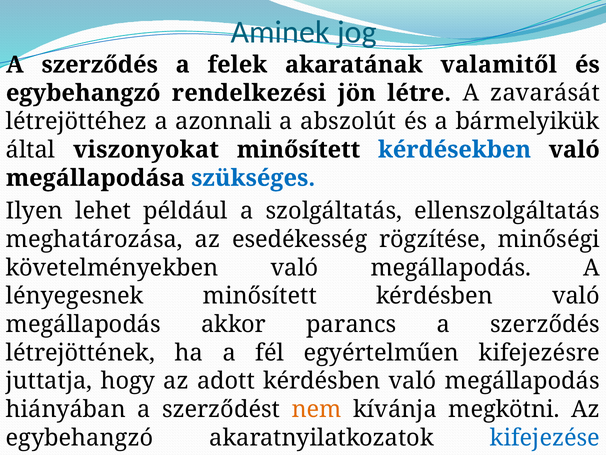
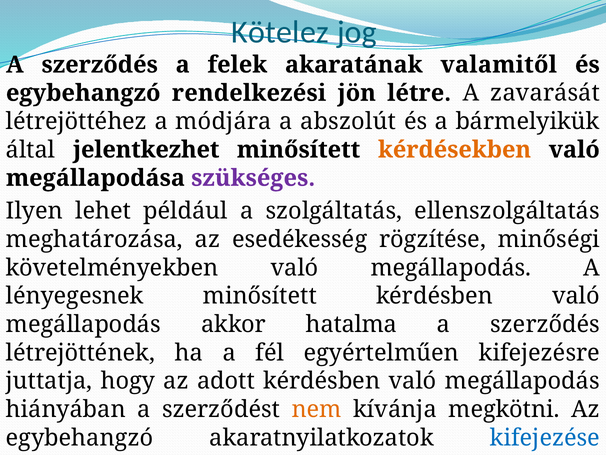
Aminek: Aminek -> Kötelez (280, 32)
azonnali: azonnali -> módjára (224, 121)
viszonyokat: viszonyokat -> jelentkezhet (146, 150)
kérdésekben colour: blue -> orange (455, 150)
szükséges colour: blue -> purple (253, 178)
parancs: parancs -> hatalma (352, 324)
